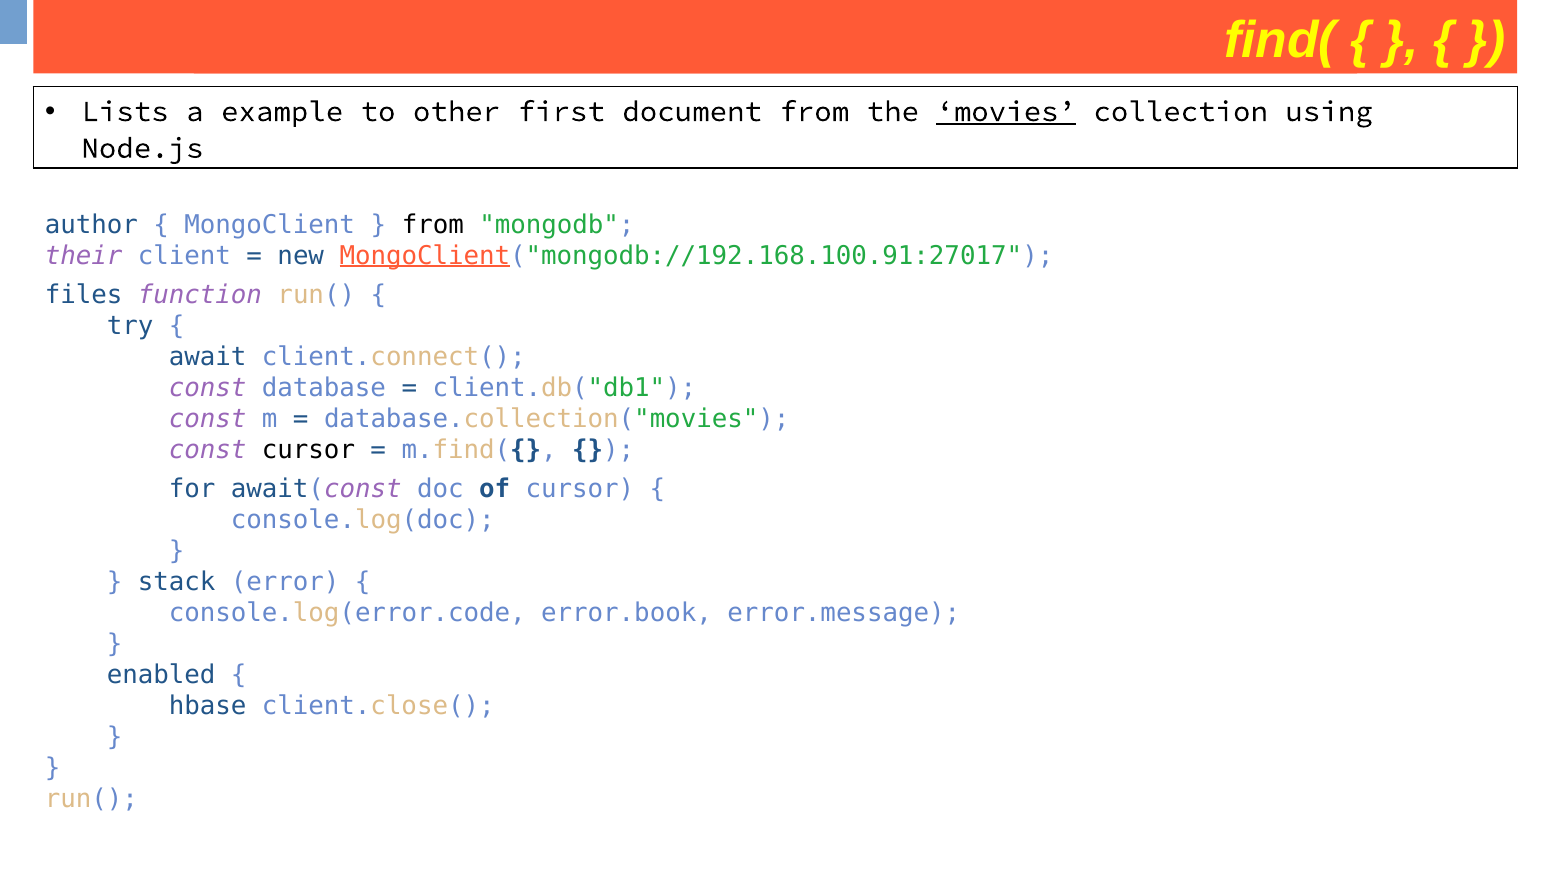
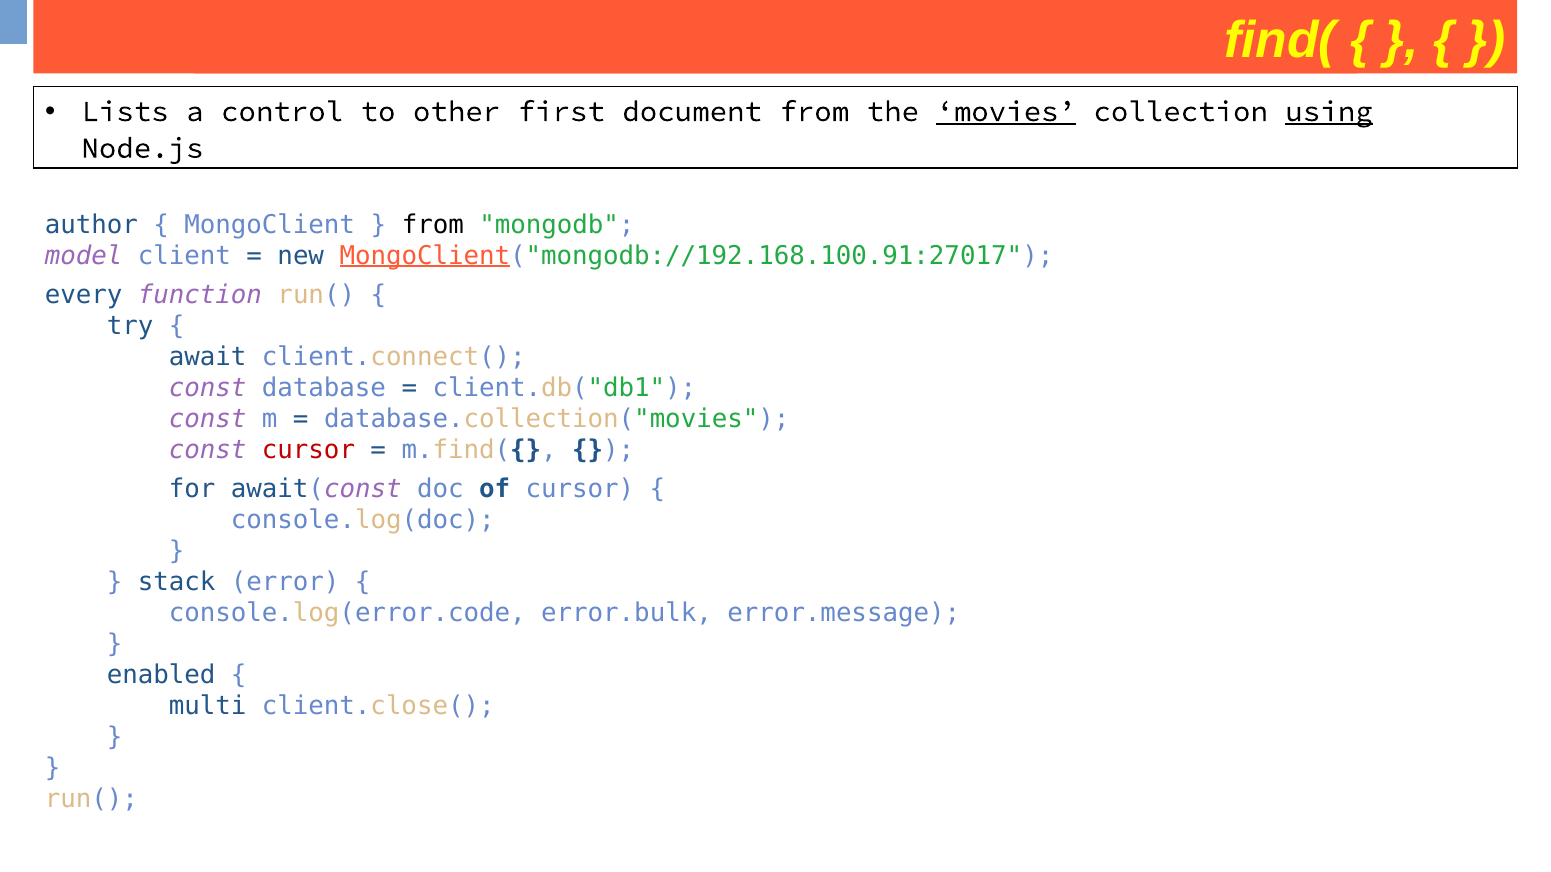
example: example -> control (282, 111)
using underline: none -> present (1329, 111)
their: their -> model (84, 256)
files: files -> every (84, 295)
cursor colour: black -> red (309, 450)
error.book: error.book -> error.bulk (626, 613)
hbase: hbase -> multi (208, 706)
